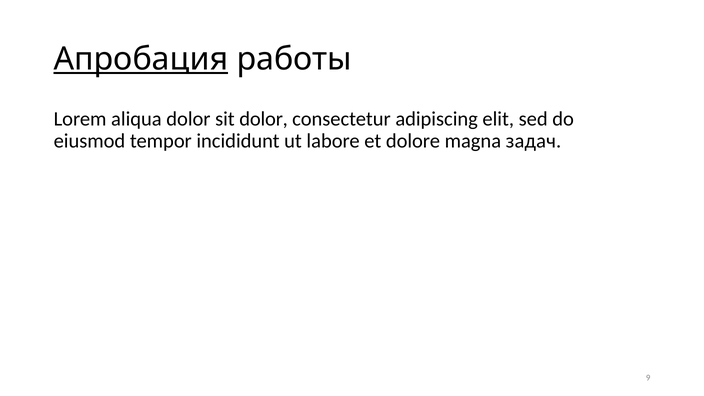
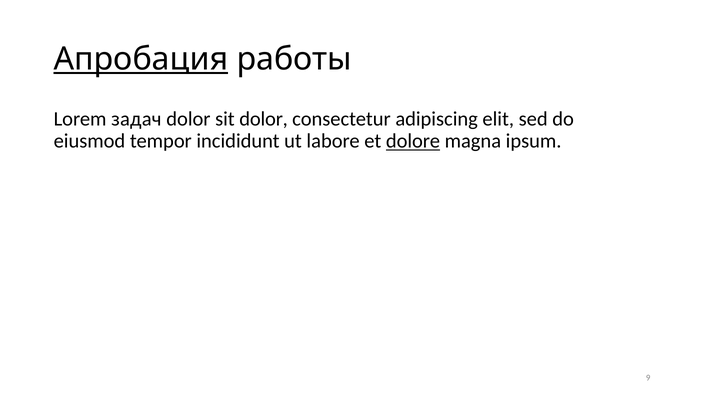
aliqua: aliqua -> задач (136, 119)
dolore underline: none -> present (413, 141)
задач: задач -> ipsum (534, 141)
